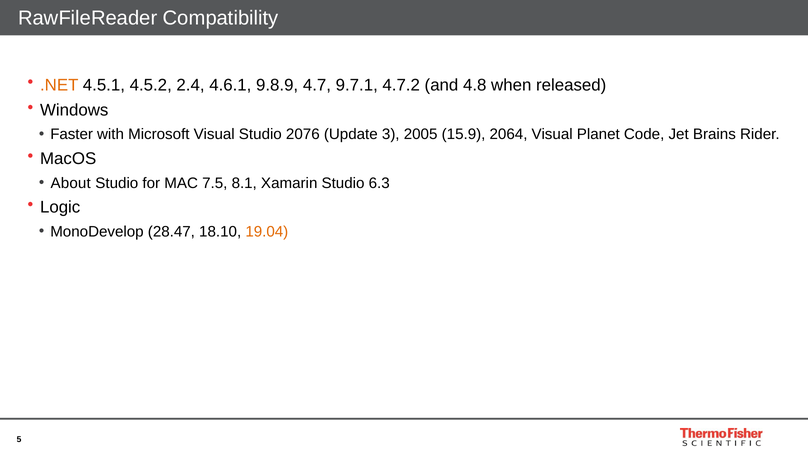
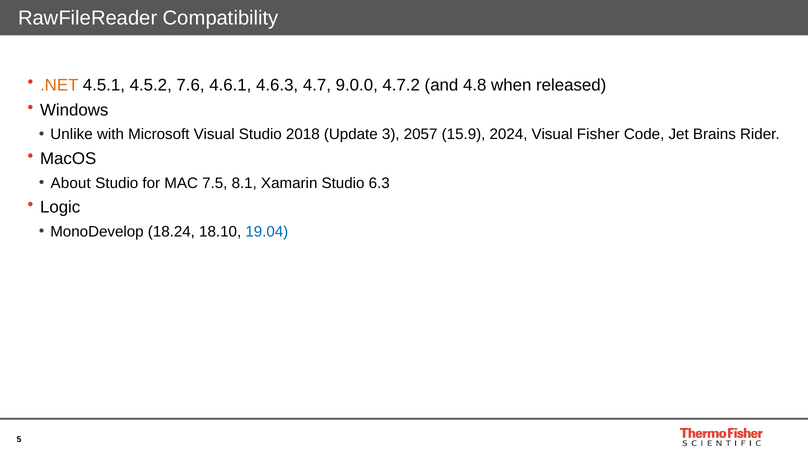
2.4: 2.4 -> 7.6 (191, 85)
9.8.9: 9.8.9 -> 4.6.3 (277, 85)
9.7.1: 9.7.1 -> 9.0.0 (357, 85)
Faster: Faster -> Unlike (72, 134)
2076: 2076 -> 2018 (303, 134)
2005: 2005 -> 2057 (421, 134)
2064: 2064 -> 2024 (508, 134)
Planet: Planet -> Fisher (598, 134)
28.47: 28.47 -> 18.24 (171, 231)
19.04 colour: orange -> blue (267, 231)
